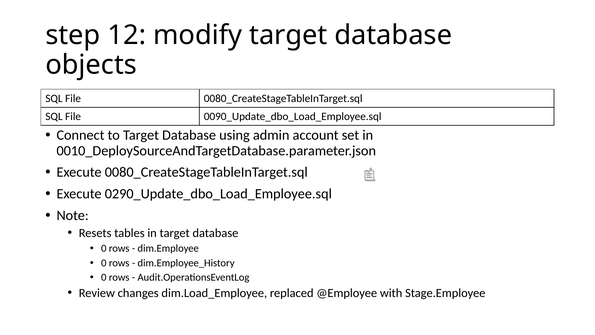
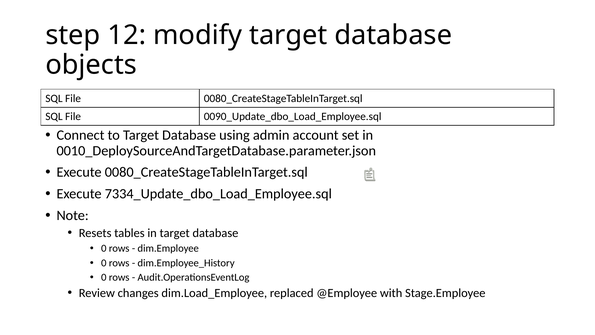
0290_Update_dbo_Load_Employee.sql: 0290_Update_dbo_Load_Employee.sql -> 7334_Update_dbo_Load_Employee.sql (218, 194)
